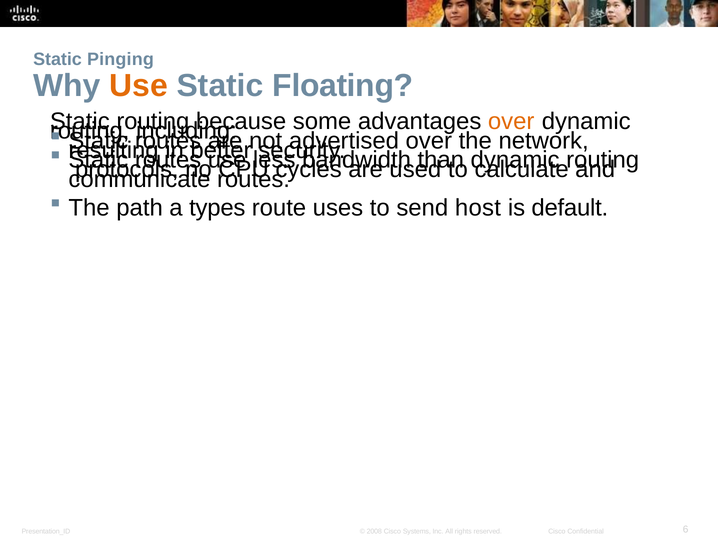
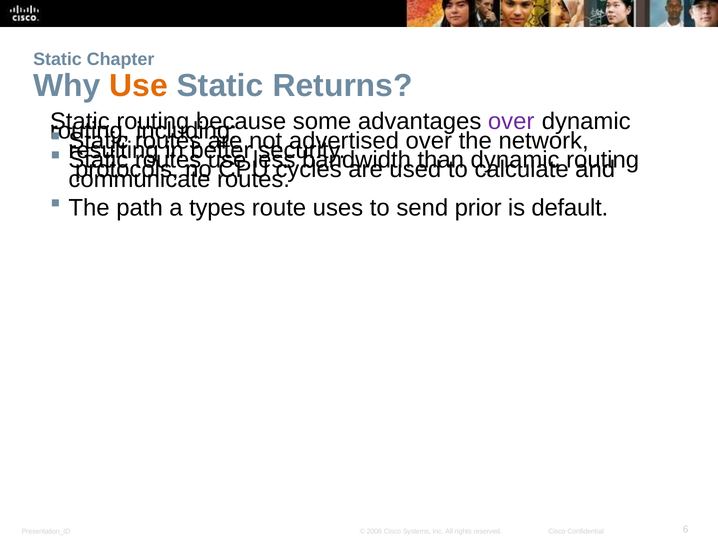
Pinging: Pinging -> Chapter (121, 59)
Floating: Floating -> Returns (343, 86)
over colour: orange -> purple (511, 121)
host: host -> prior (478, 208)
